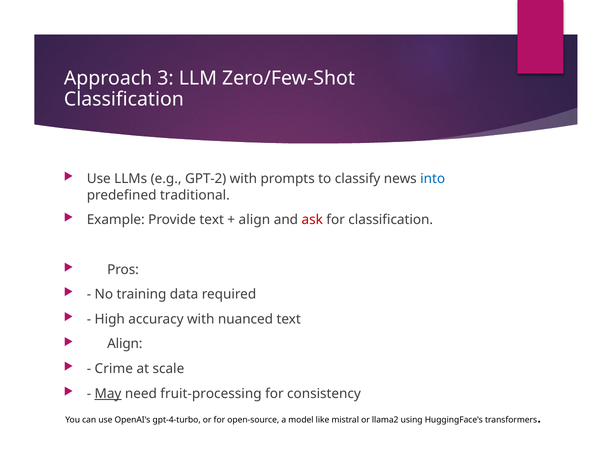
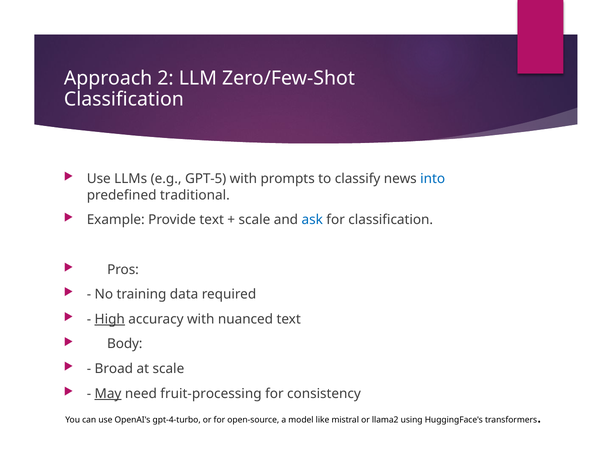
3: 3 -> 2 (166, 78)
GPT-2: GPT-2 -> GPT-5 (206, 178)
align: align -> scale (254, 220)
ask colour: red -> blue (312, 220)
High underline: none -> present (110, 319)
Align: Align -> Body (125, 343)
Crime: Crime -> Broad (114, 368)
